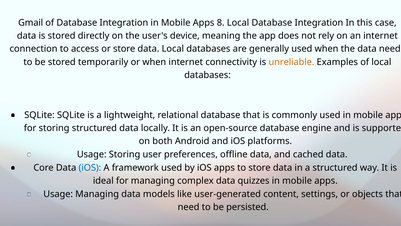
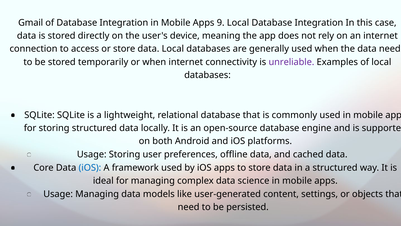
8: 8 -> 9 (221, 23)
unreliable colour: orange -> purple (291, 62)
quizzes: quizzes -> science (254, 181)
